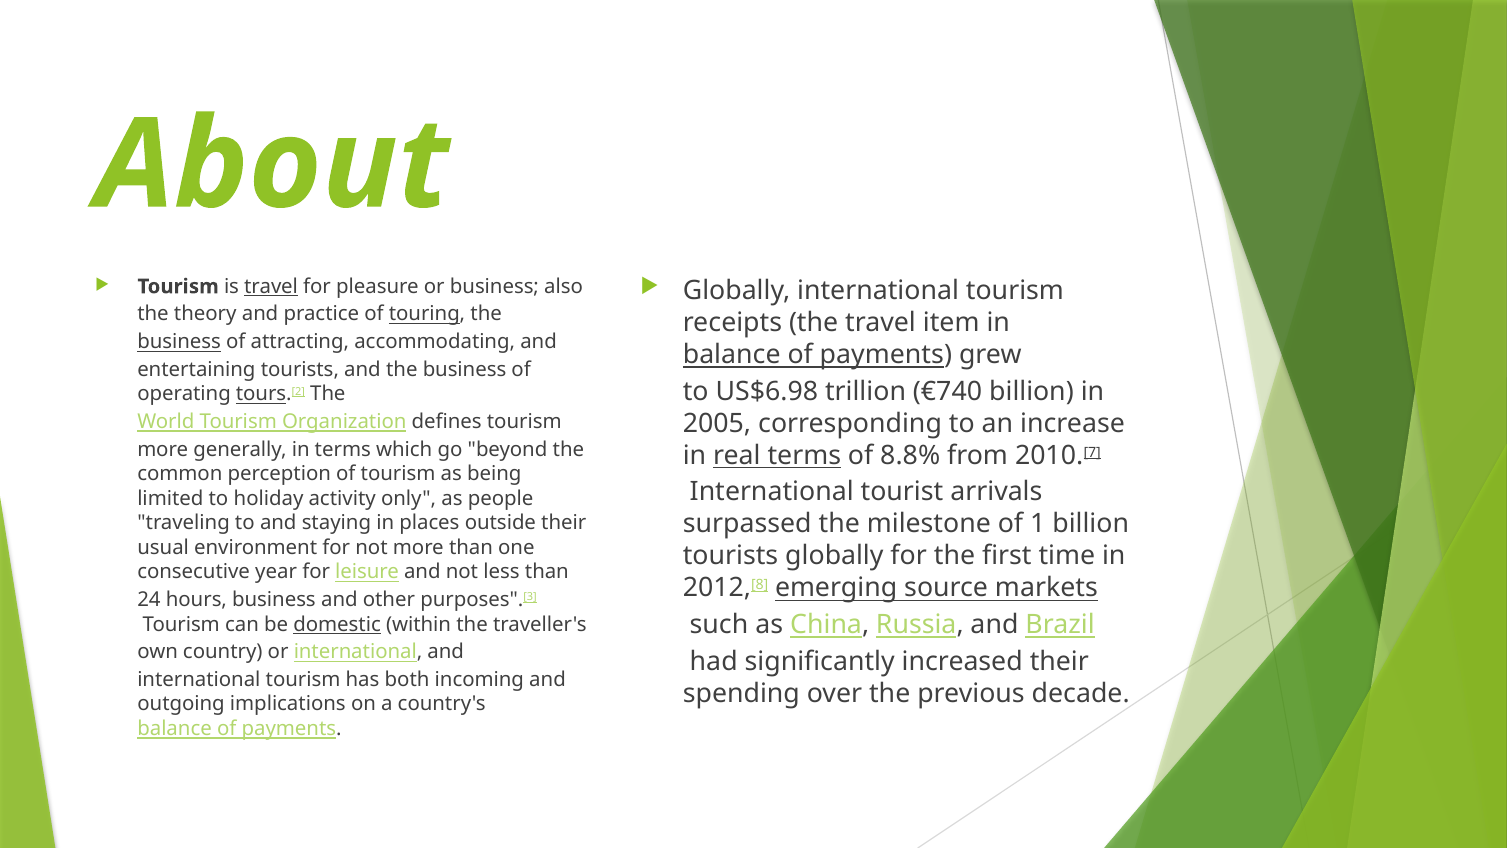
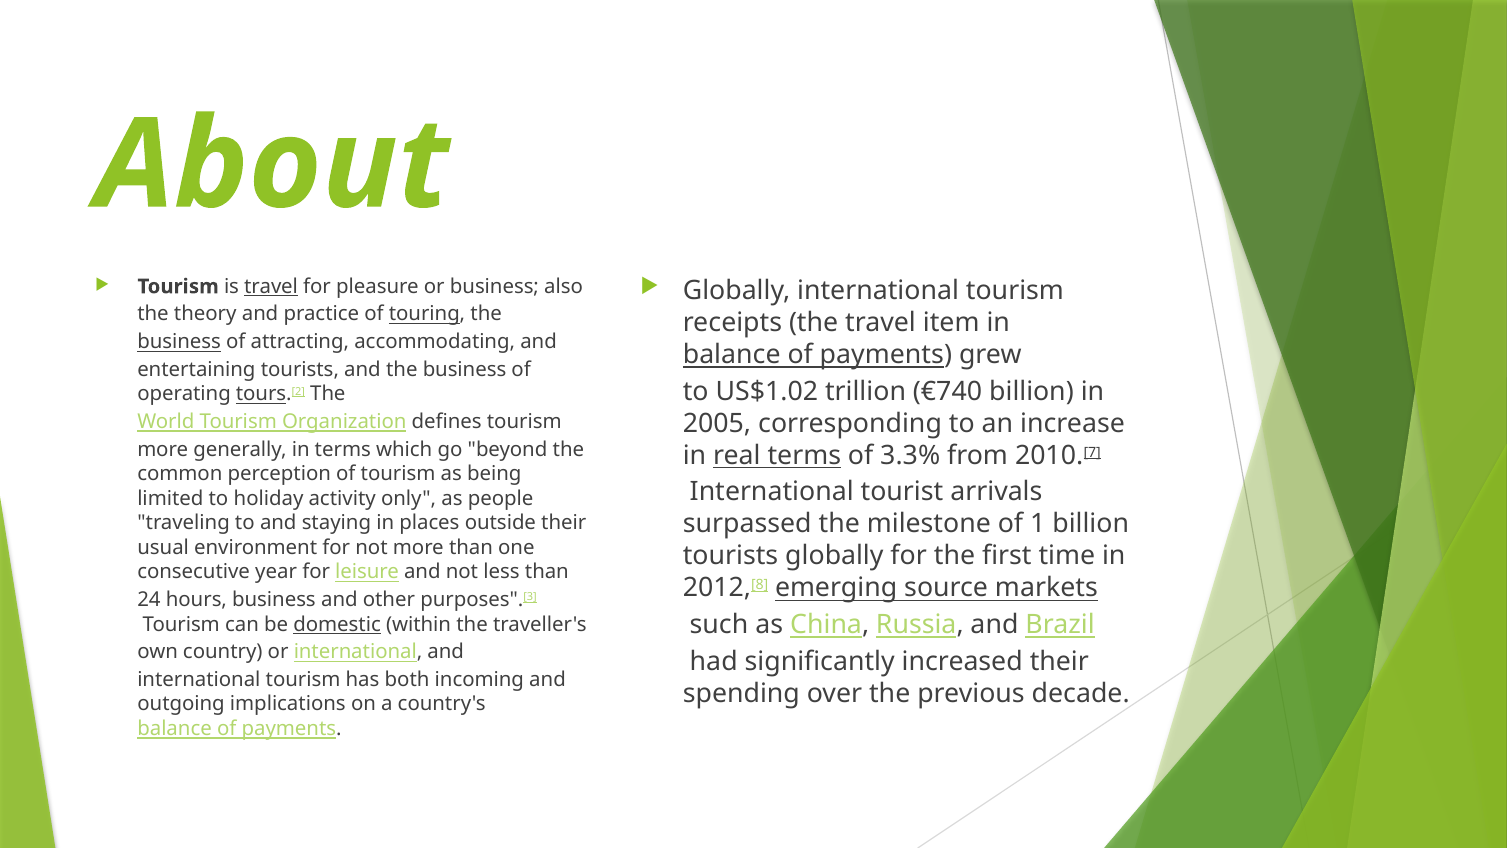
US$6.98: US$6.98 -> US$1.02 (767, 391)
8.8%: 8.8% -> 3.3% (910, 455)
